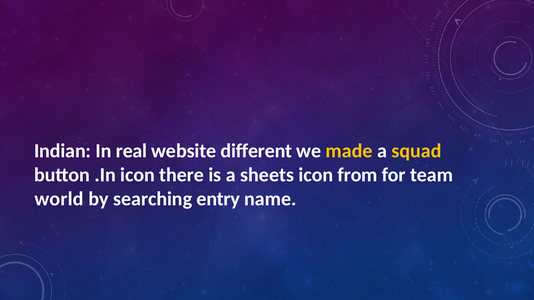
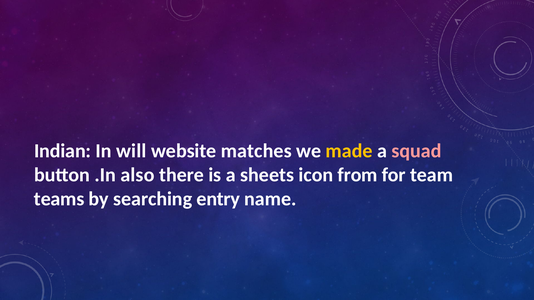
real: real -> will (131, 151)
different: different -> matches (256, 151)
squad colour: yellow -> pink (417, 151)
.In icon: icon -> also (137, 175)
world: world -> teams (59, 199)
